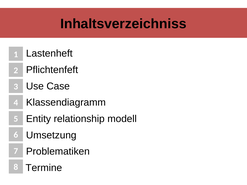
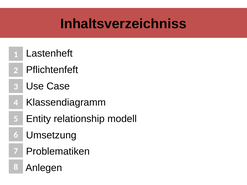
Termine: Termine -> Anlegen (44, 168)
